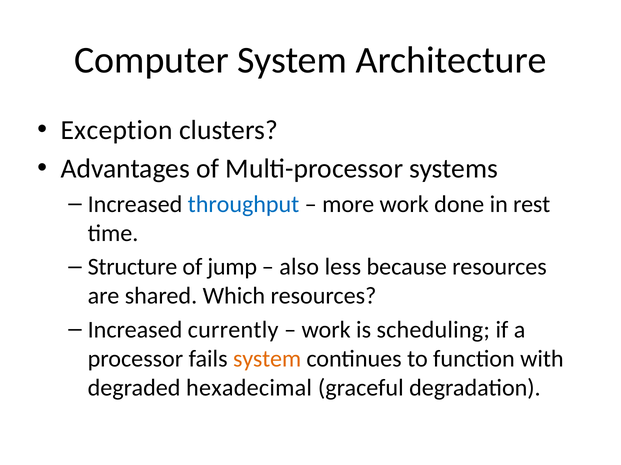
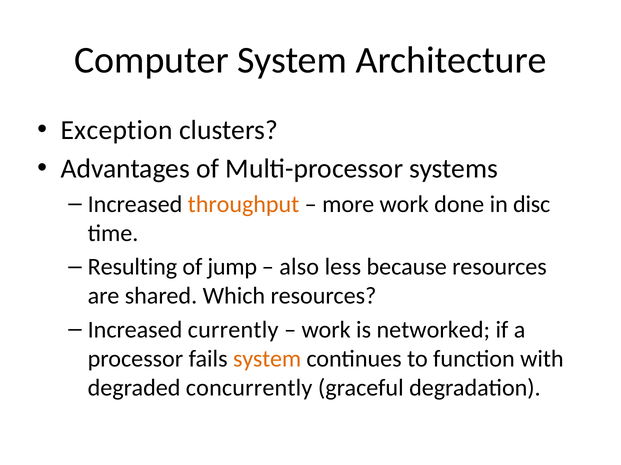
throughput colour: blue -> orange (244, 205)
rest: rest -> disc (532, 205)
Structure: Structure -> Resulting (132, 267)
scheduling: scheduling -> networked (433, 330)
hexadecimal: hexadecimal -> concurrently (249, 388)
